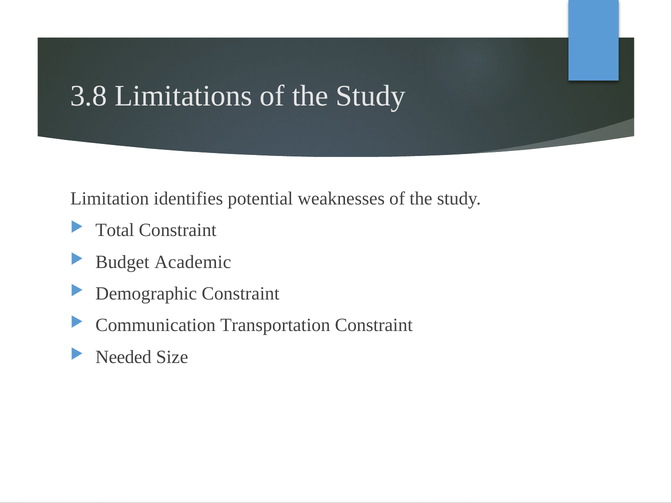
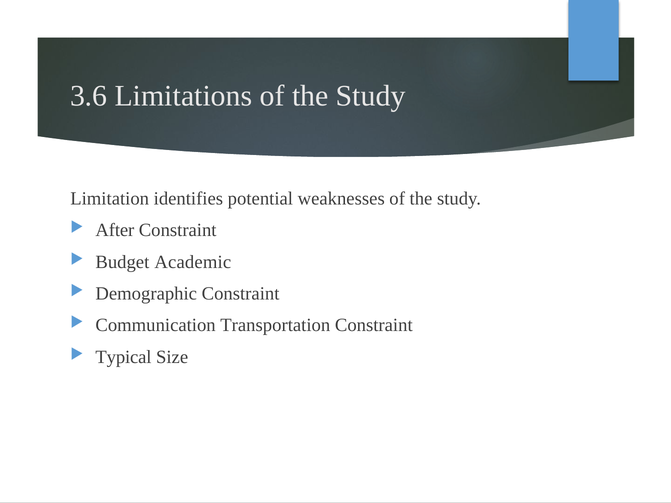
3.8: 3.8 -> 3.6 (89, 96)
Total: Total -> After (115, 230)
Needed: Needed -> Typical (123, 357)
